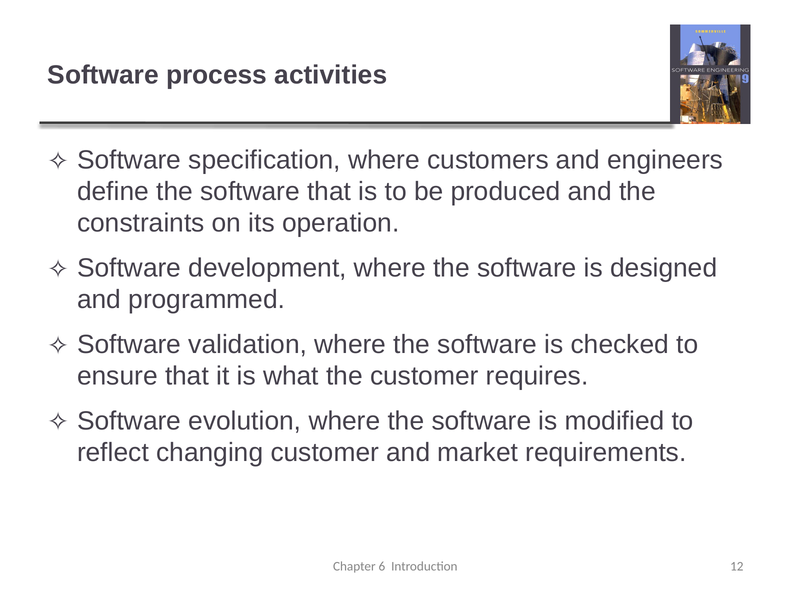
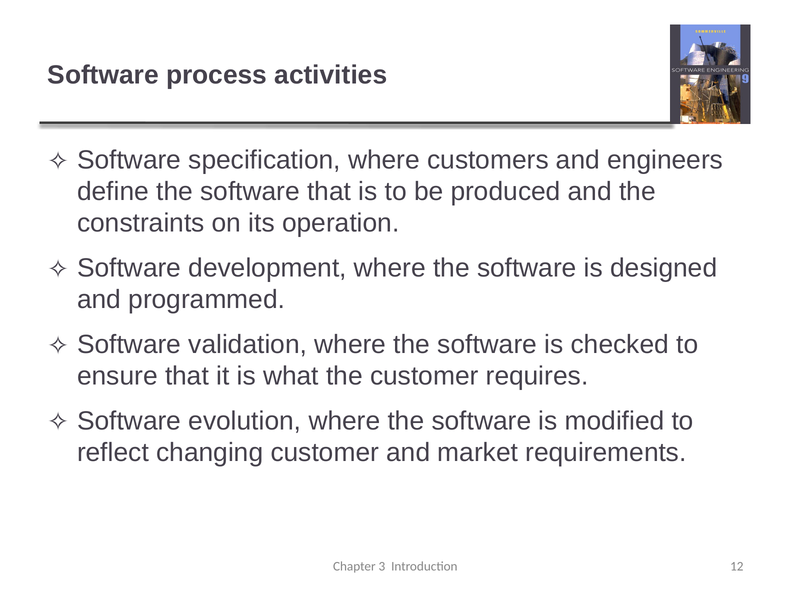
6: 6 -> 3 (382, 567)
